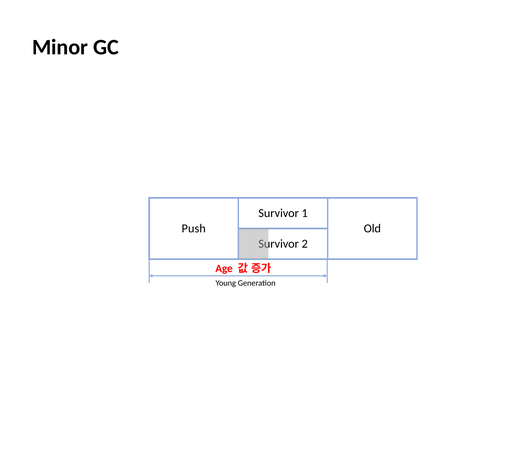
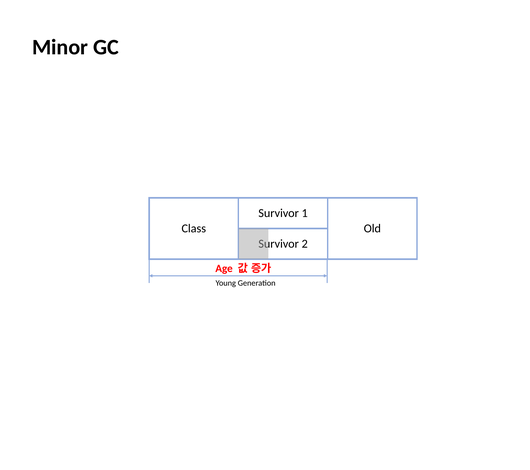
Push: Push -> Class (194, 228)
